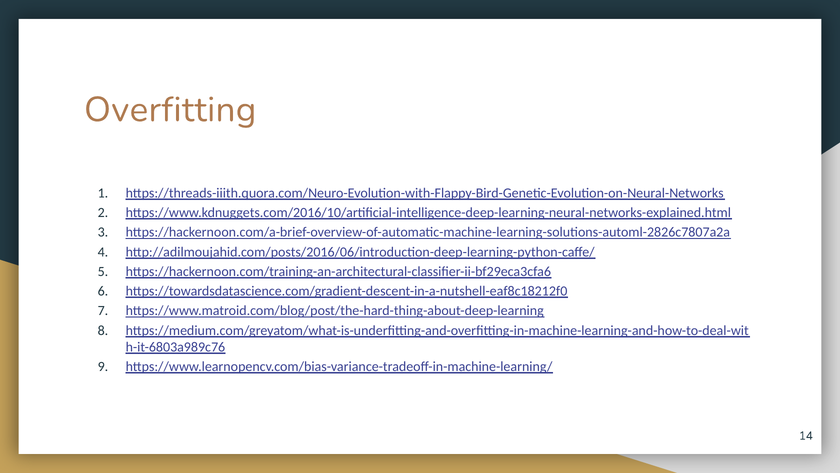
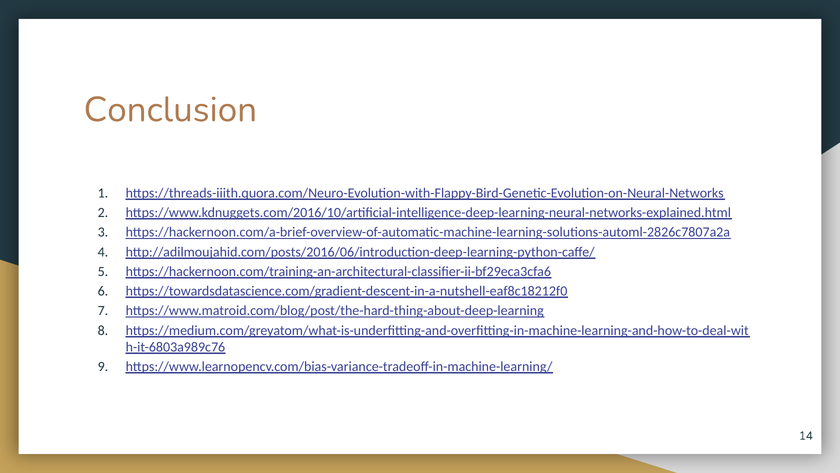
Overfitting: Overfitting -> Conclusion (170, 110)
